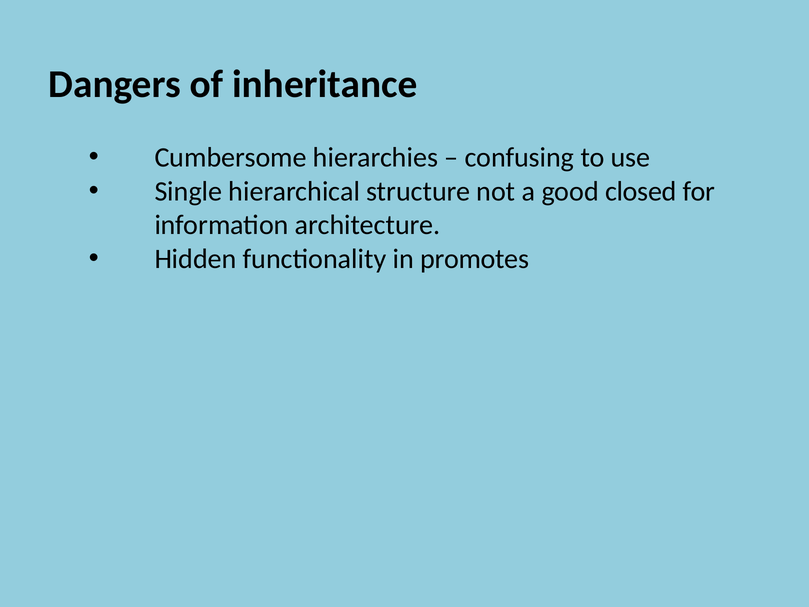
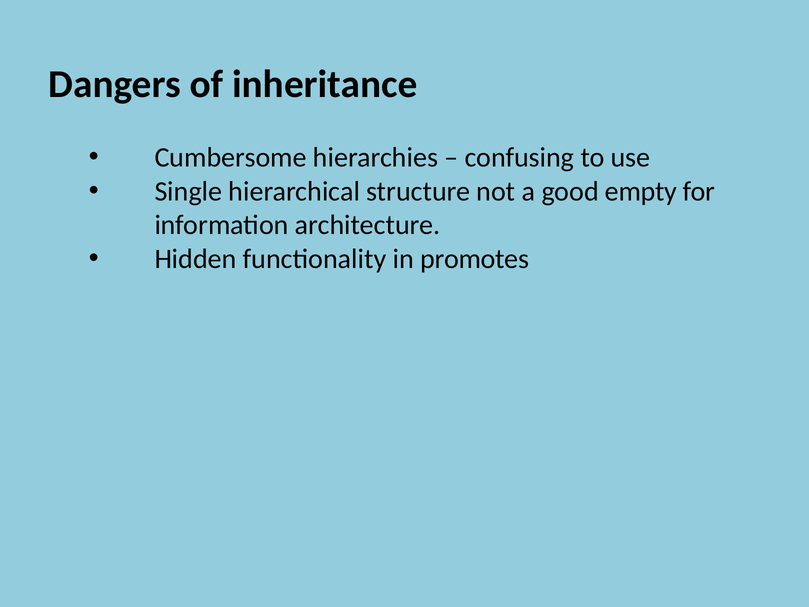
closed: closed -> empty (641, 191)
